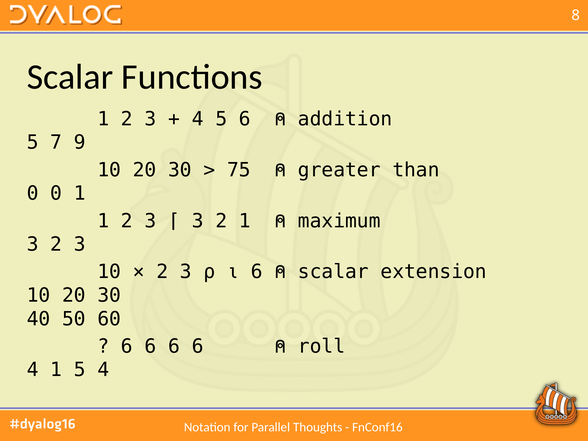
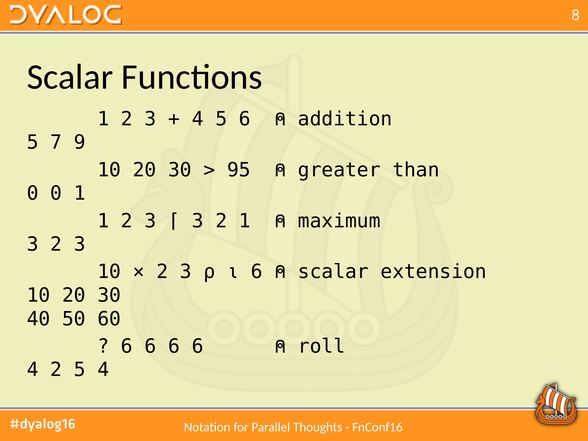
75: 75 -> 95 (239, 170)
4 1: 1 -> 2 (56, 370)
